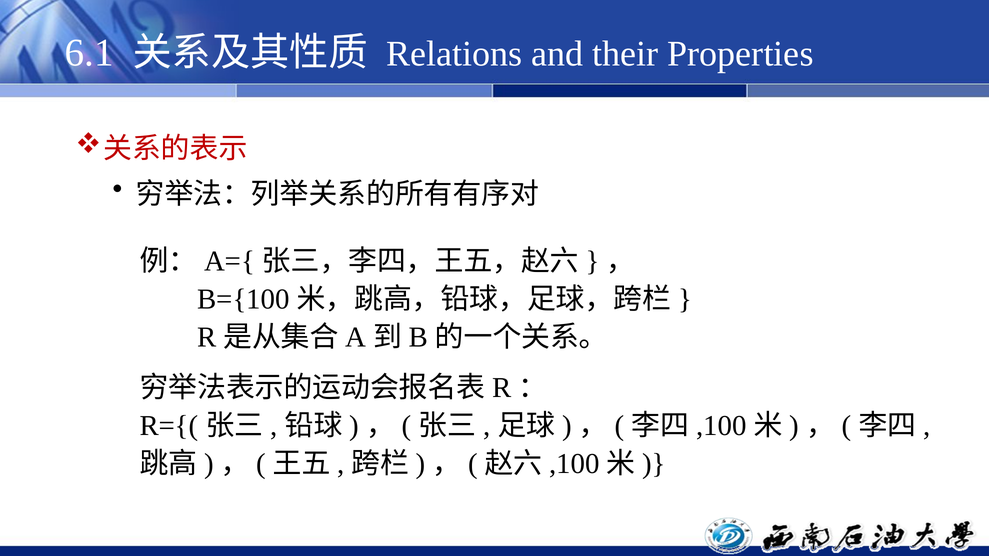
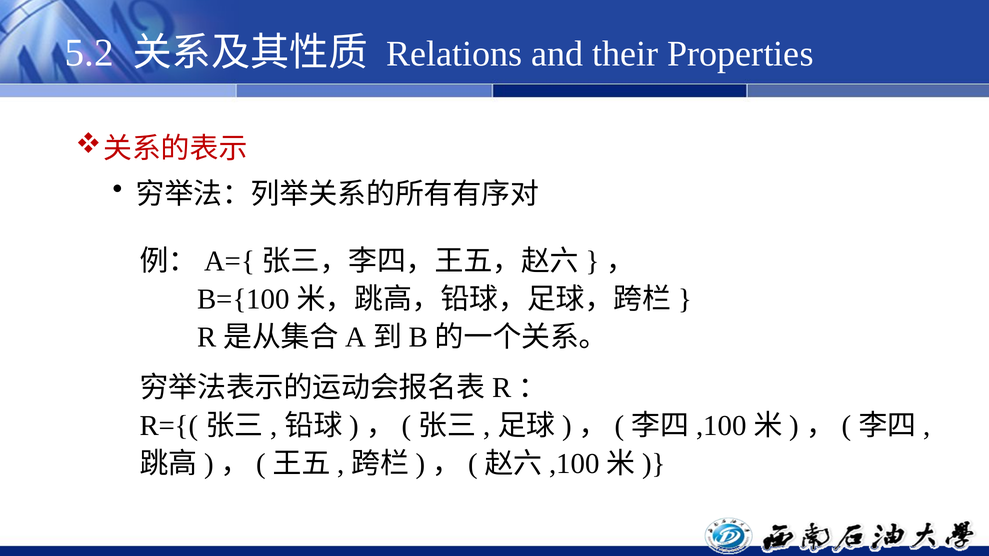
6.1: 6.1 -> 5.2 (89, 53)
